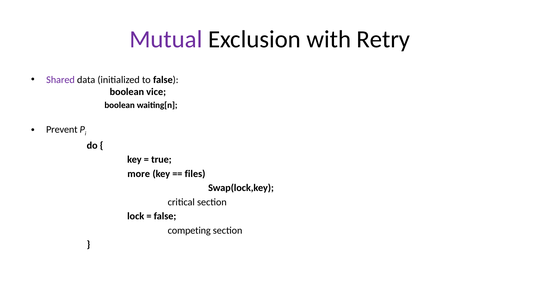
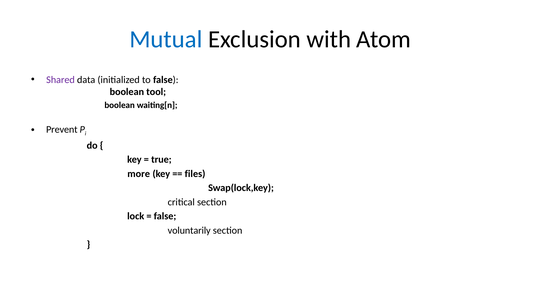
Mutual colour: purple -> blue (166, 39)
Retry: Retry -> Atom (383, 39)
vice: vice -> tool (156, 92)
competing: competing -> voluntarily (189, 230)
